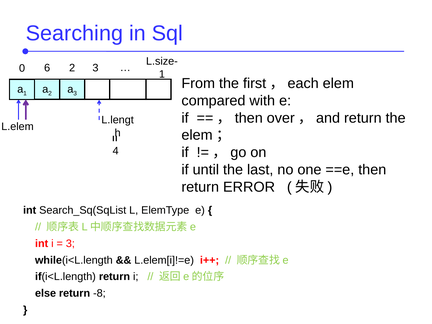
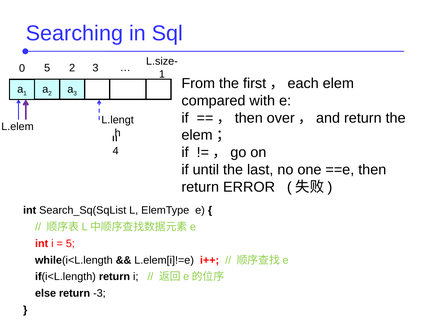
0 6: 6 -> 5 (47, 68)
3: 3 -> 5 (70, 244)
-8: -8 -> -3 (99, 293)
